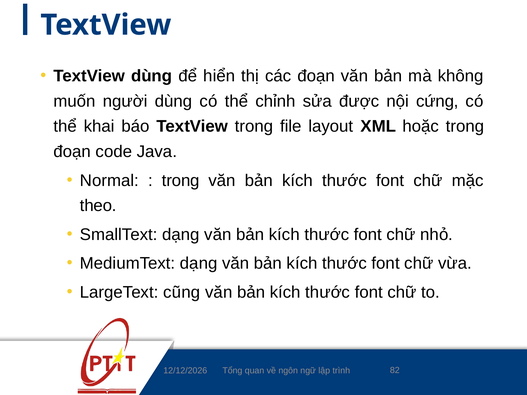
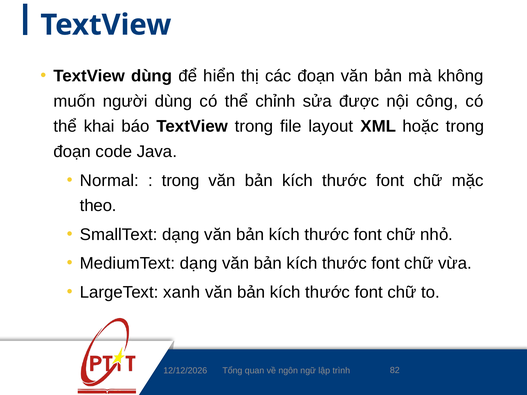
cứng: cứng -> công (437, 101)
cũng: cũng -> xanh (182, 292)
